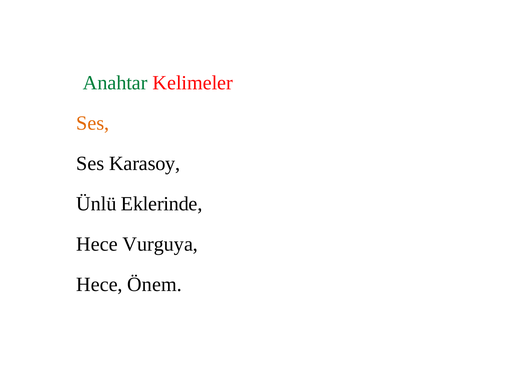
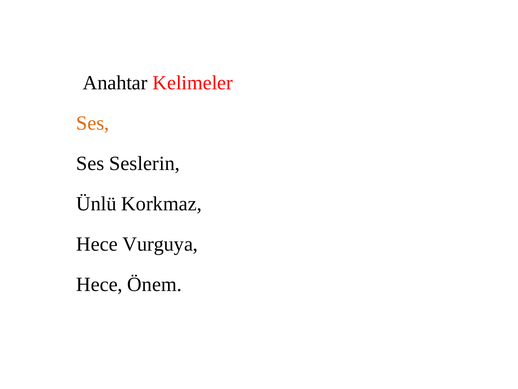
Anahtar colour: green -> black (115, 83)
Karasoy: Karasoy -> Seslerin (145, 163)
Eklerinde: Eklerinde -> Korkmaz (162, 204)
